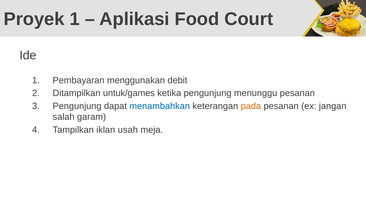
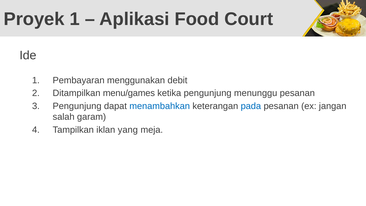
untuk/games: untuk/games -> menu/games (129, 93)
pada colour: orange -> blue (251, 106)
usah: usah -> yang (128, 130)
